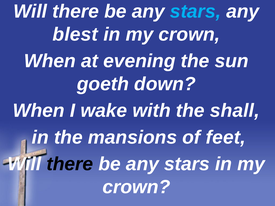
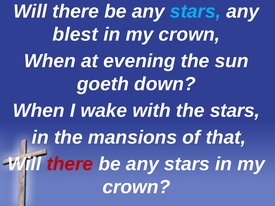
the shall: shall -> stars (235, 111)
feet: feet -> that (226, 138)
there colour: black -> red (70, 164)
